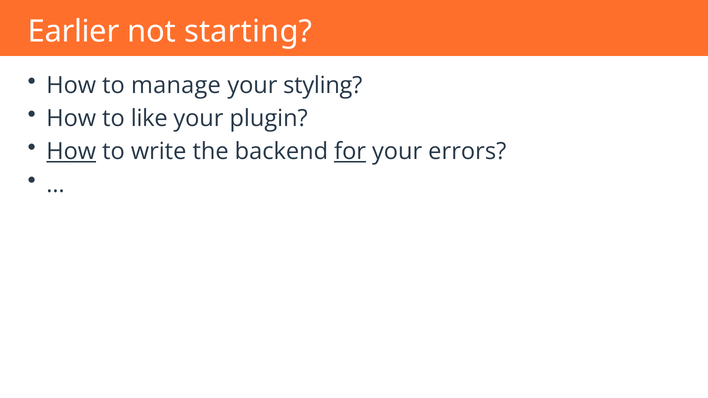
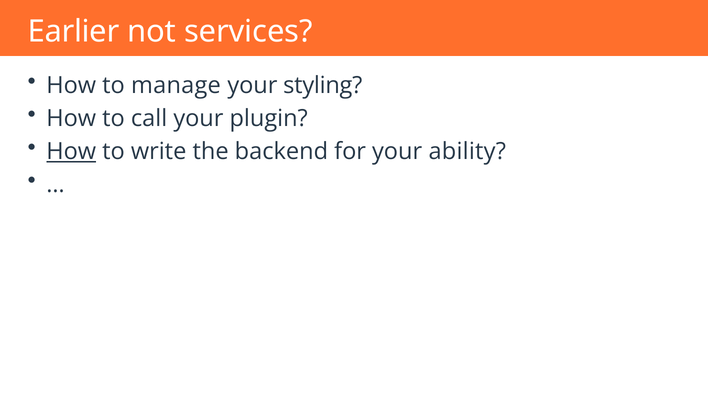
starting: starting -> services (248, 32)
like: like -> call (149, 119)
for underline: present -> none (350, 152)
errors: errors -> ability (467, 152)
